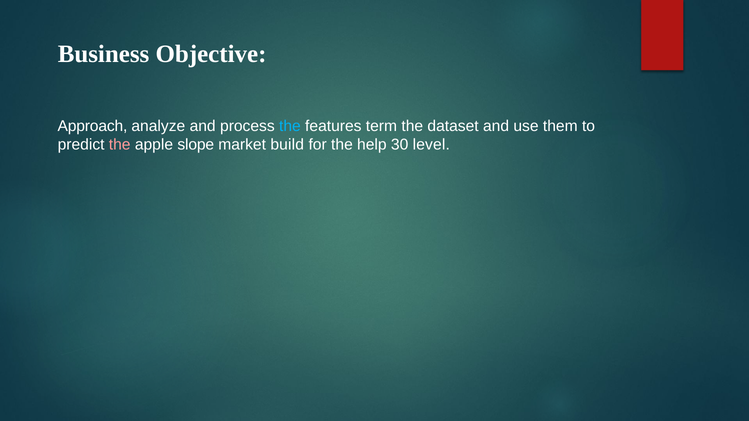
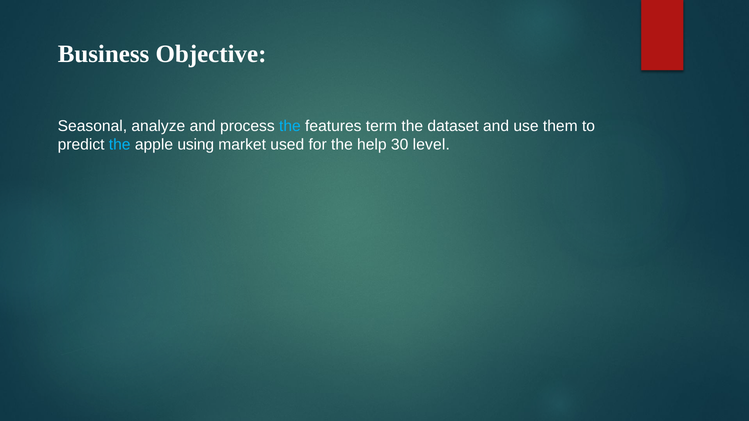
Approach: Approach -> Seasonal (92, 126)
the colour: pink -> light blue (120, 145)
slope: slope -> using (196, 145)
build: build -> used (287, 145)
